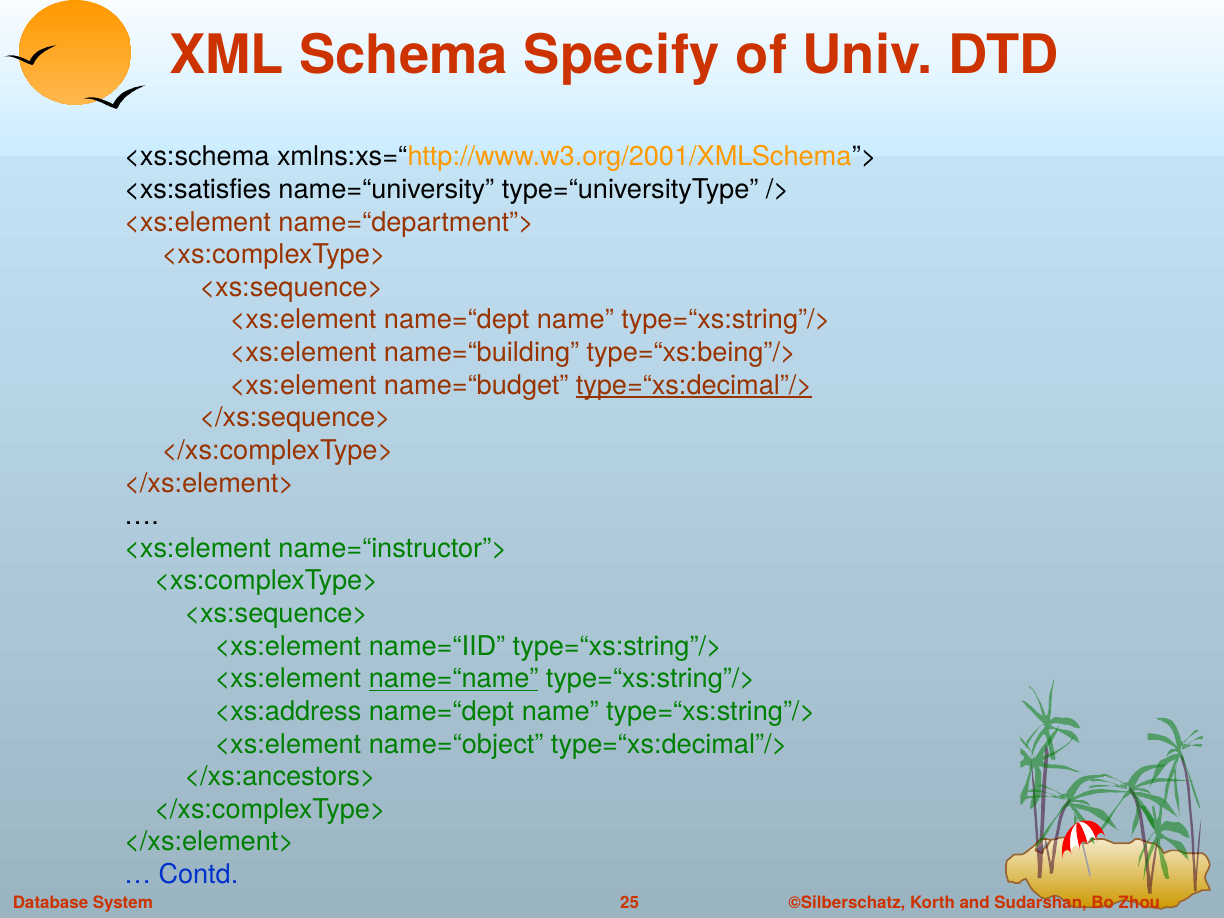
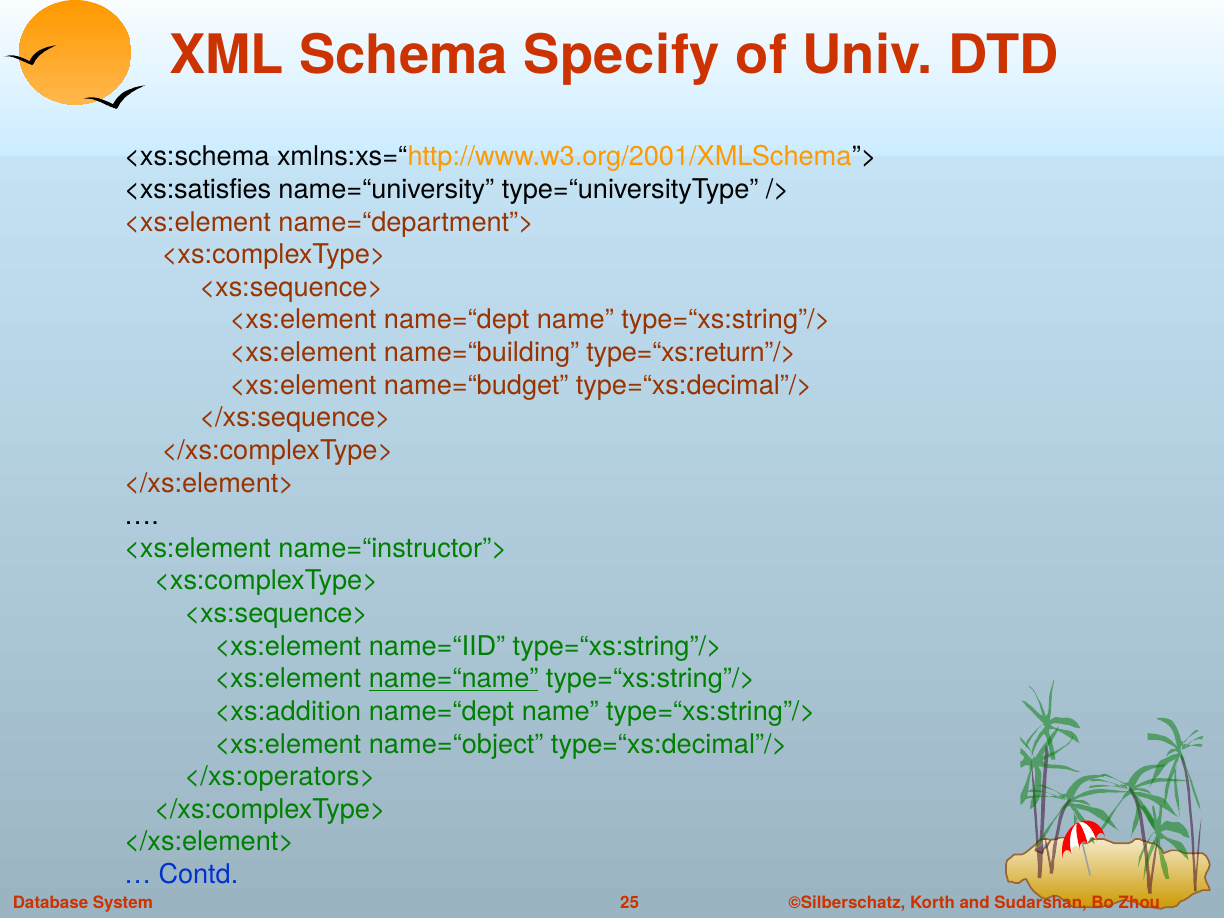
type=“xs:being”/>: type=“xs:being”/> -> type=“xs:return”/> (691, 353)
type=“xs:decimal”/> underline: present -> none (694, 385)
<xs:address: <xs:address -> <xs:addition (288, 711)
</xs:ancestors>: </xs:ancestors> -> </xs:operators> (280, 777)
